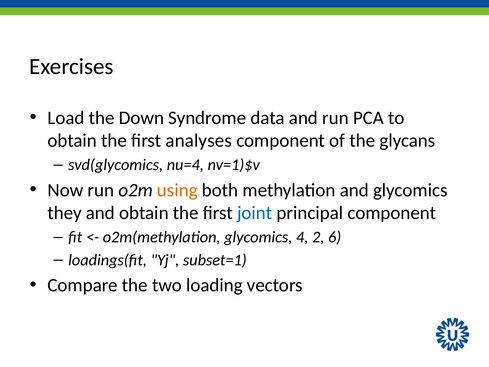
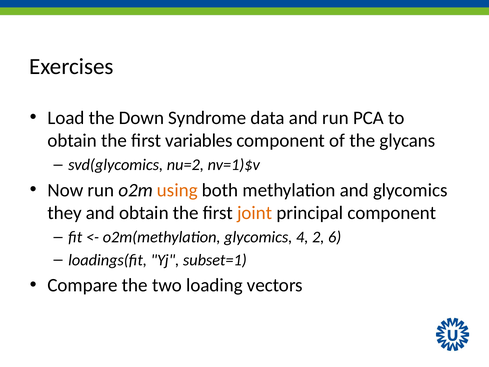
analyses: analyses -> variables (199, 140)
nu=4: nu=4 -> nu=2 (185, 165)
joint colour: blue -> orange (255, 213)
